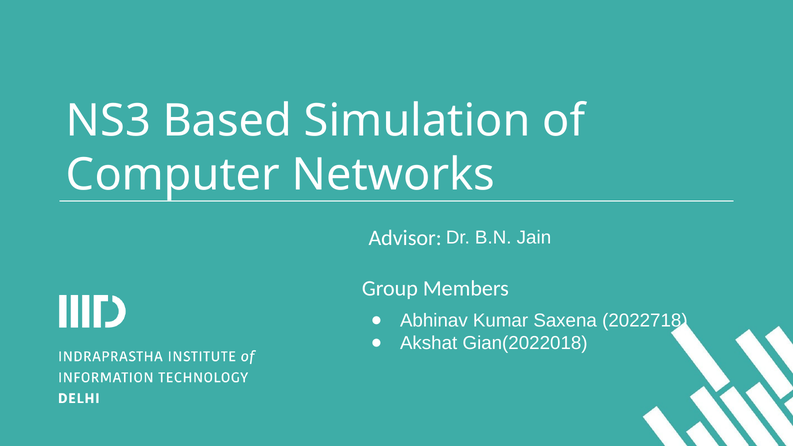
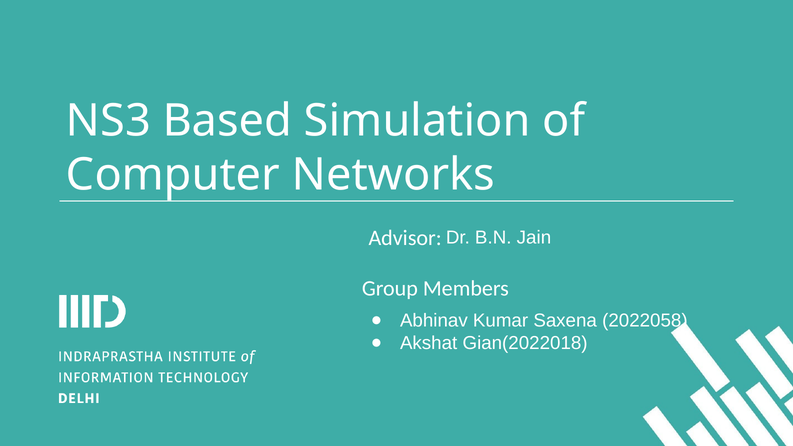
2022718: 2022718 -> 2022058 (645, 321)
